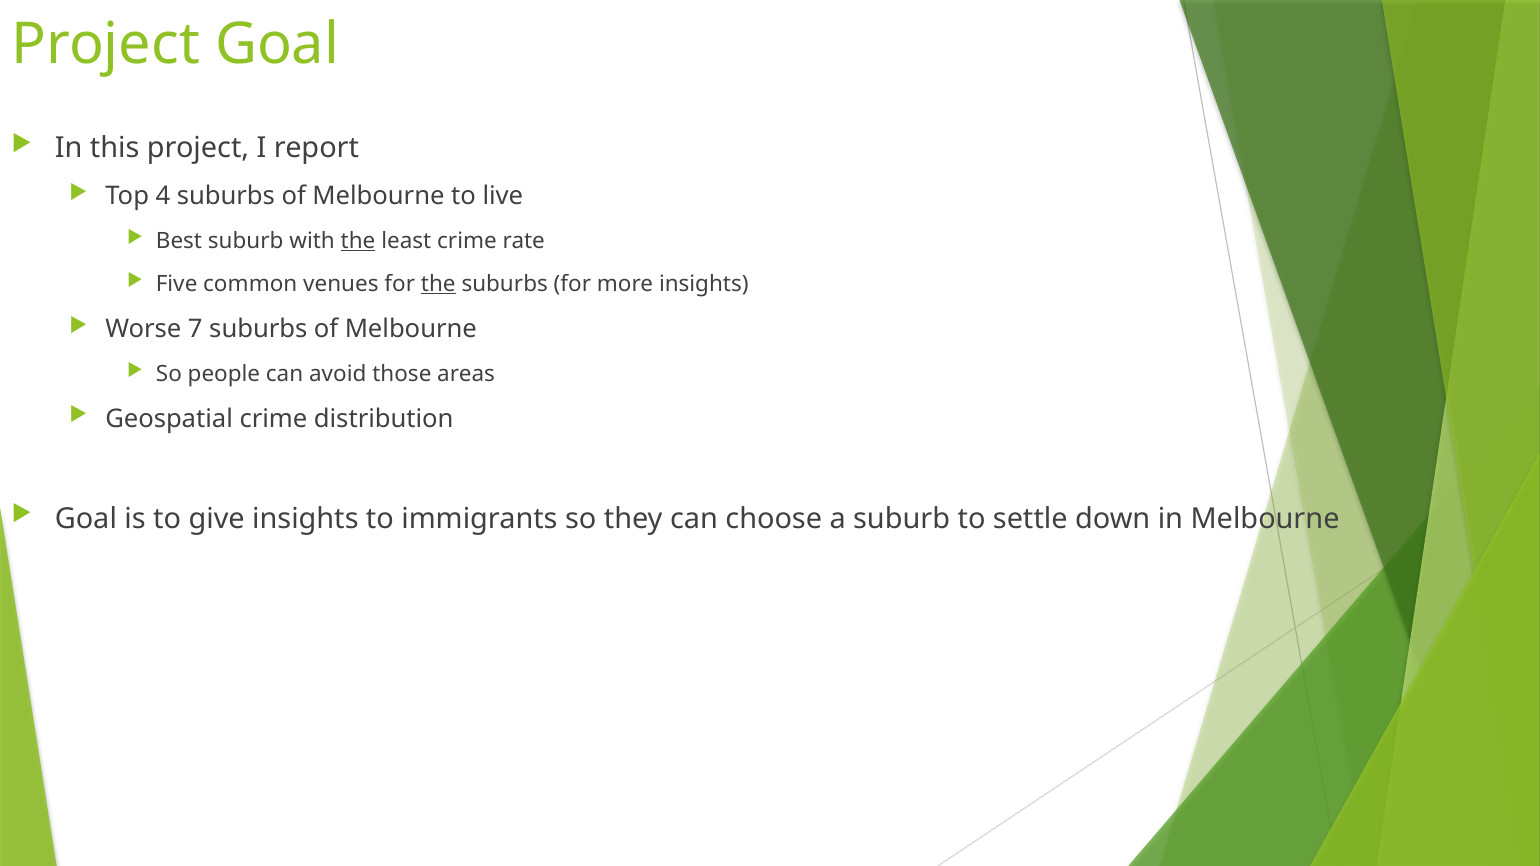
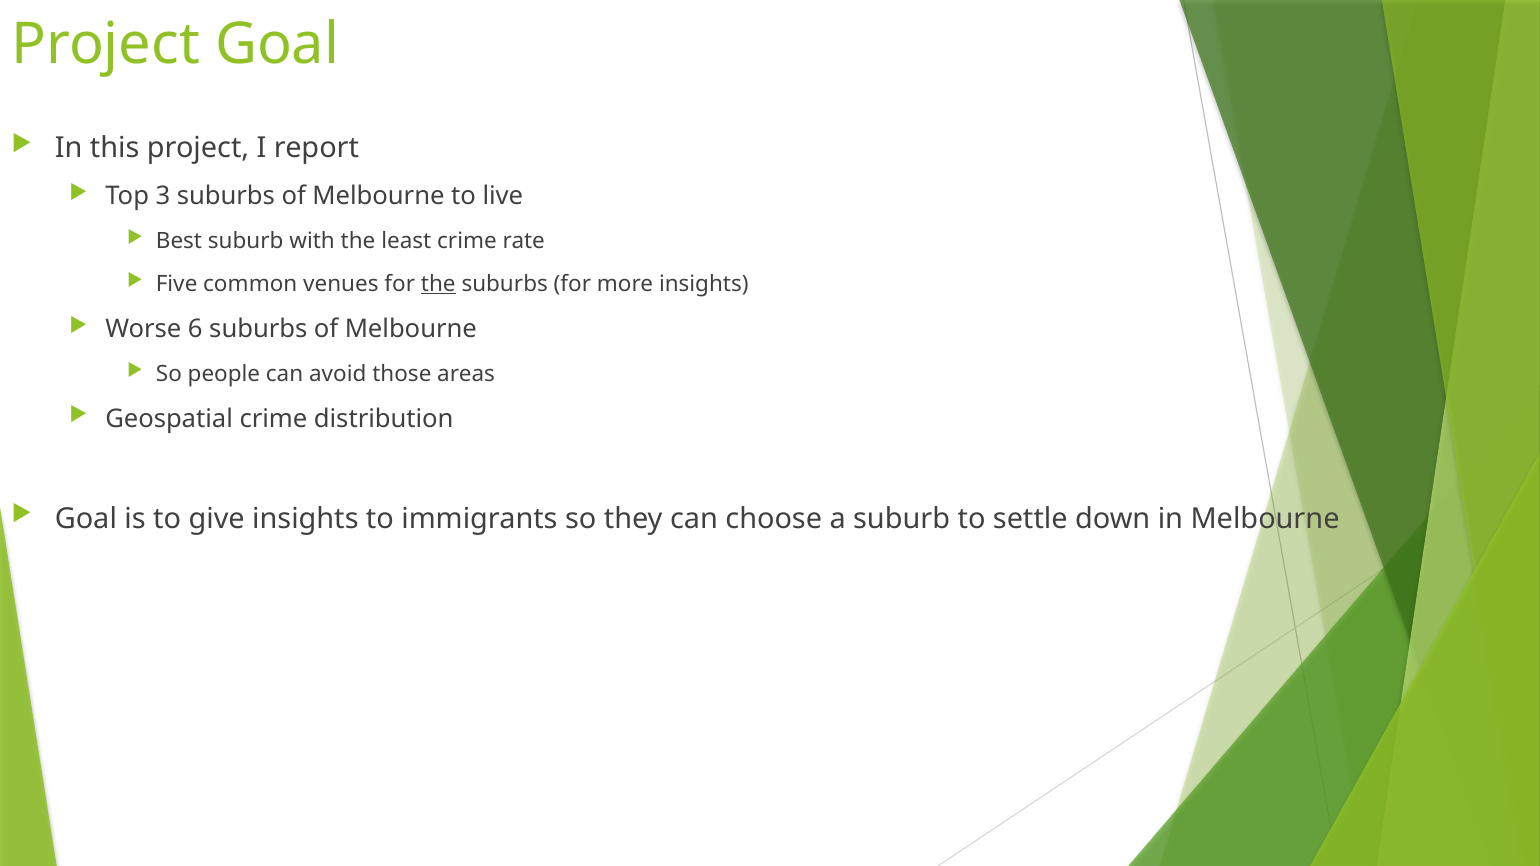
4: 4 -> 3 (163, 196)
the underline: present -> none (358, 241)
7: 7 -> 6 (195, 329)
